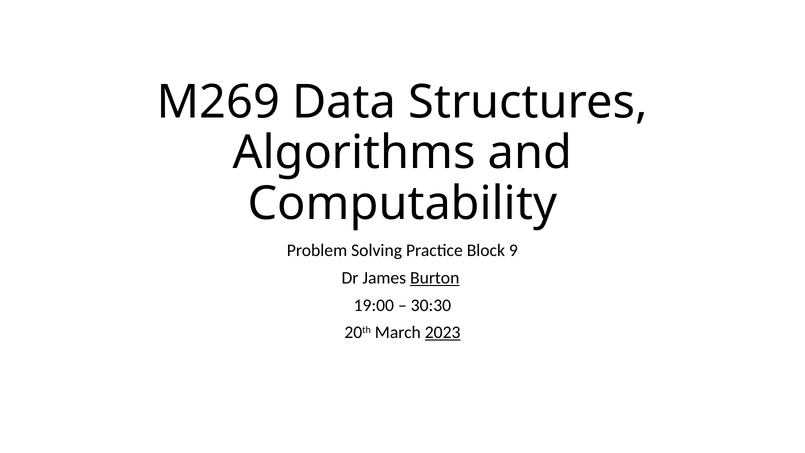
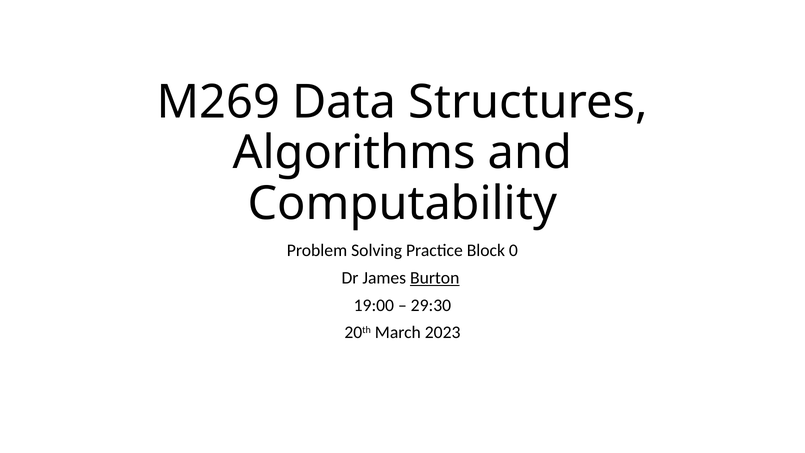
9: 9 -> 0 (513, 250)
30:30: 30:30 -> 29:30 (431, 305)
2023 underline: present -> none (443, 332)
